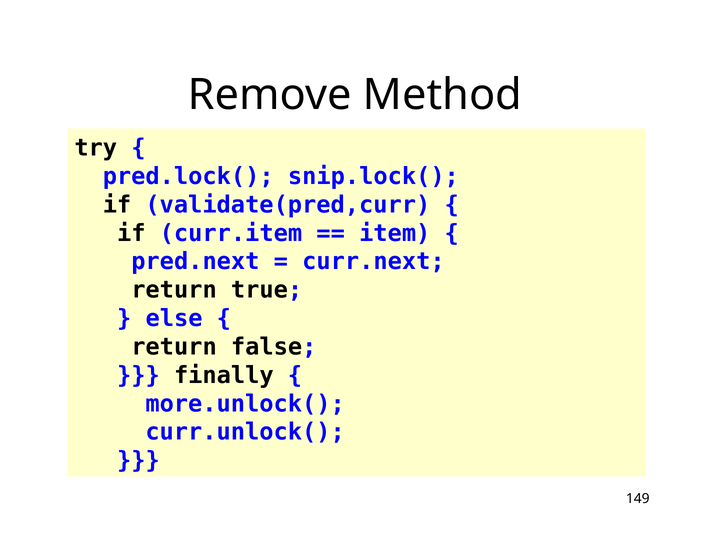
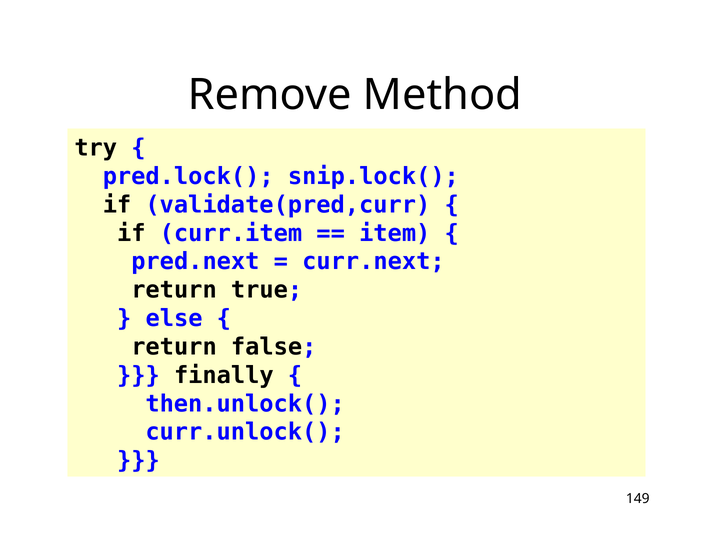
more.unlock(: more.unlock( -> then.unlock( (245, 403)
